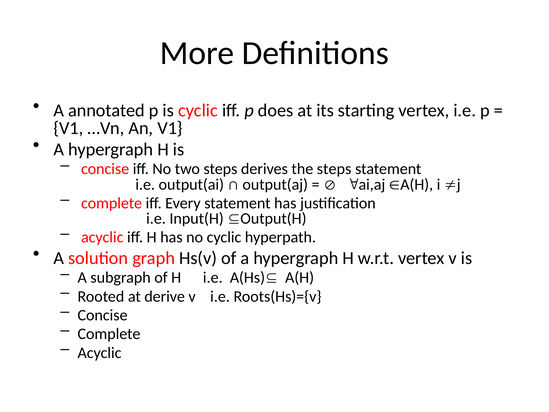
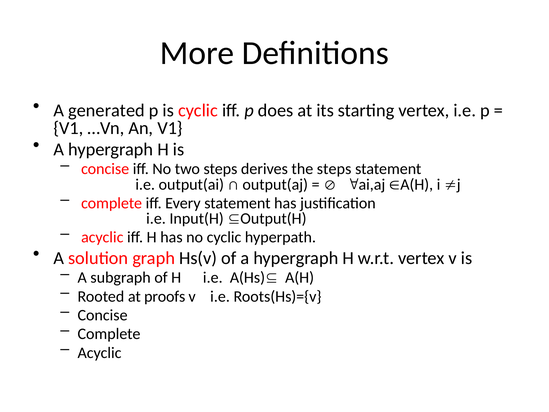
annotated: annotated -> generated (106, 110)
derive: derive -> proofs (165, 296)
